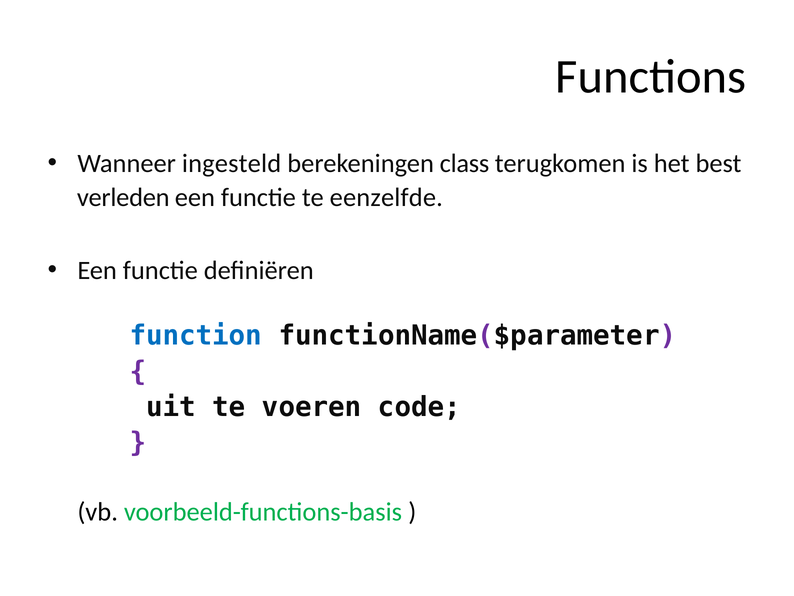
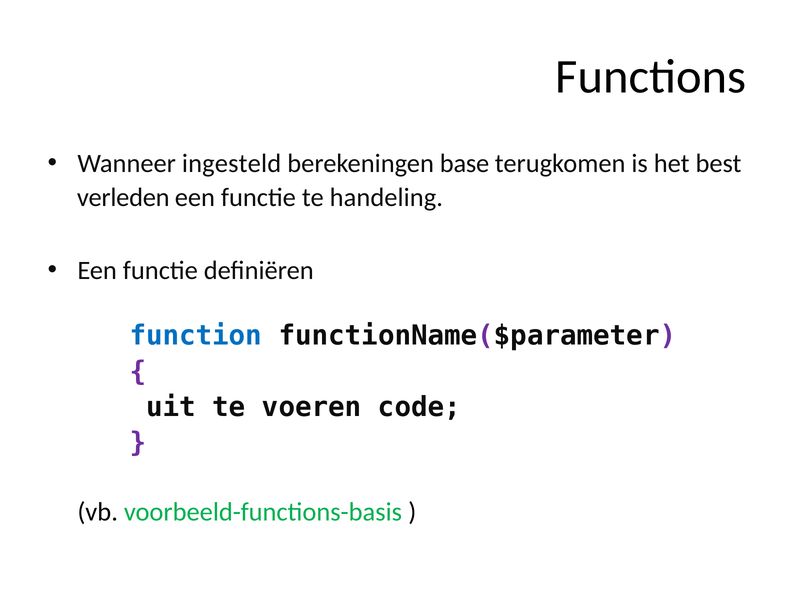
class: class -> base (465, 163)
eenzelfde: eenzelfde -> handeling (386, 197)
